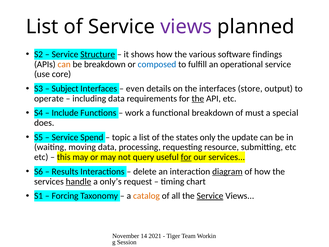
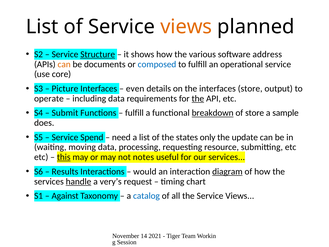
views colour: purple -> orange (186, 27)
findings: findings -> address (267, 54)
be breakdown: breakdown -> documents (105, 64)
Subject: Subject -> Picture (65, 89)
Include: Include -> Submit (65, 113)
work: work -> fulfill (134, 113)
breakdown underline: none -> present (213, 113)
of must: must -> store (255, 113)
special: special -> sample (286, 113)
topic: topic -> need (121, 137)
this underline: none -> present (64, 157)
query: query -> notes (143, 157)
for underline: present -> none (186, 157)
delete: delete -> would (145, 171)
only’s: only’s -> very’s (111, 181)
Forcing: Forcing -> Against (65, 196)
catalog colour: orange -> blue (146, 196)
Service underline: present -> none (210, 196)
